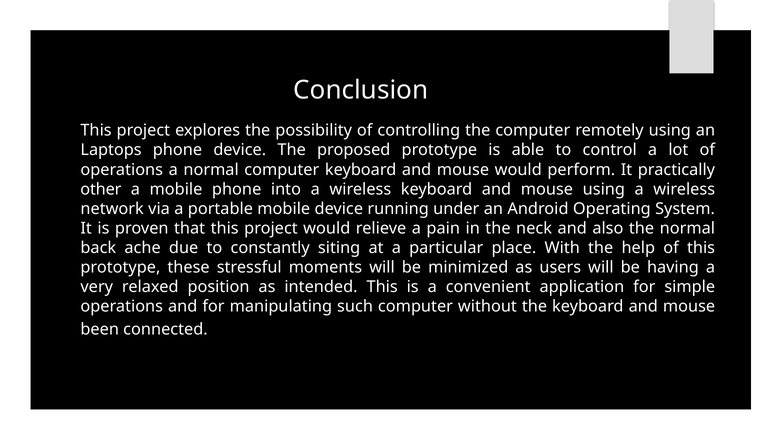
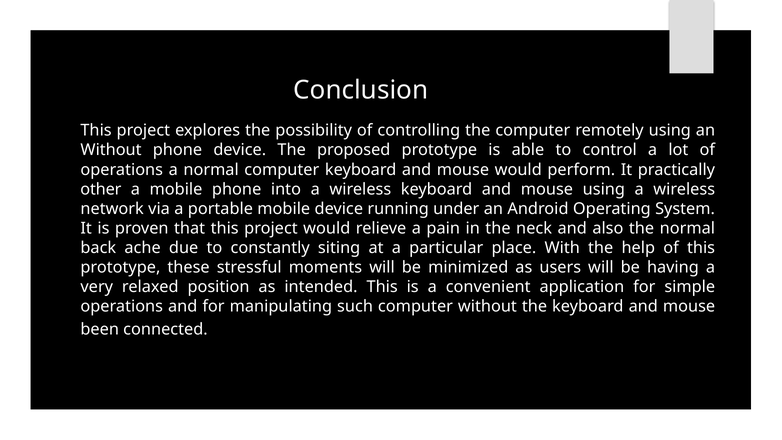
Laptops: Laptops -> Without (111, 150)
